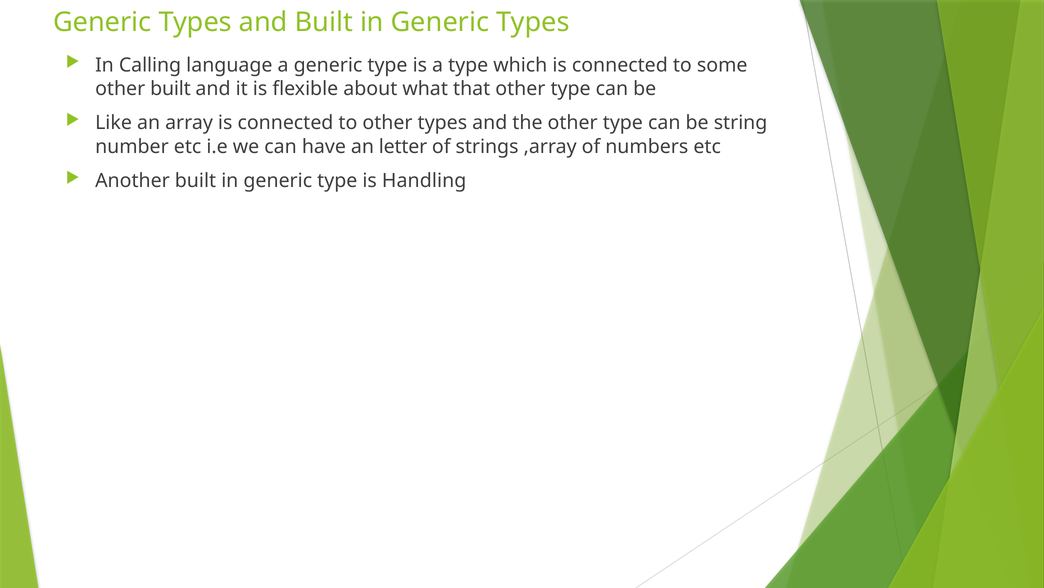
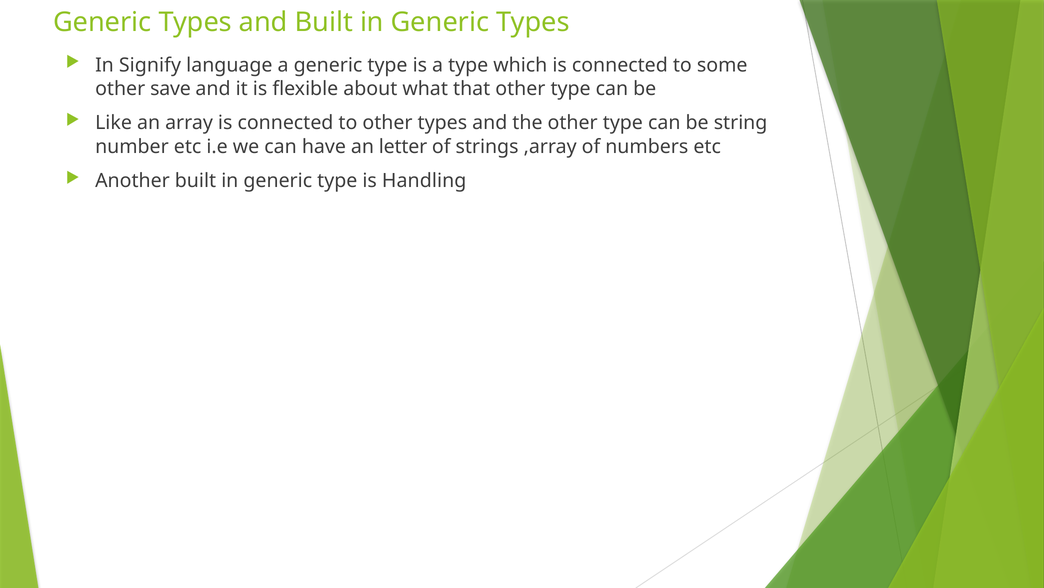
Calling: Calling -> Signify (150, 65)
other built: built -> save (171, 88)
